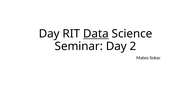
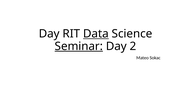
Seminar underline: none -> present (79, 46)
